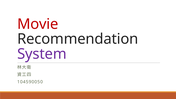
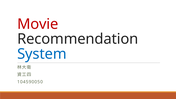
System colour: purple -> blue (42, 54)
